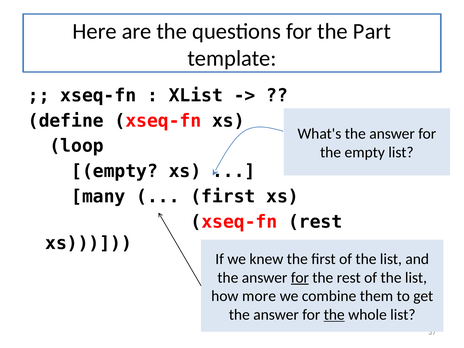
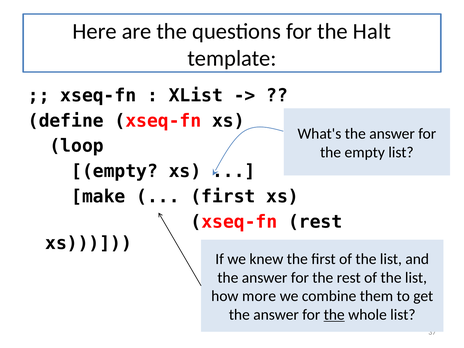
Part: Part -> Halt (372, 31)
many: many -> make (98, 196)
for underline: present -> none (300, 278)
